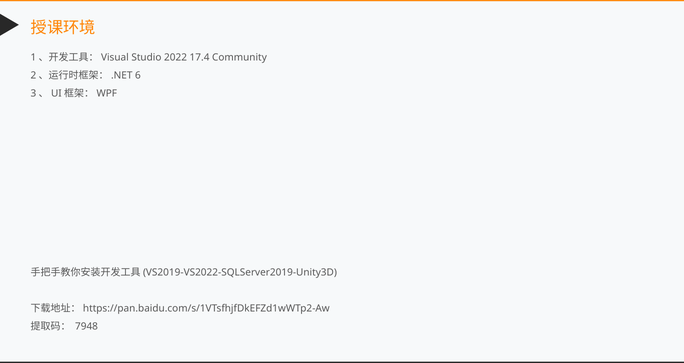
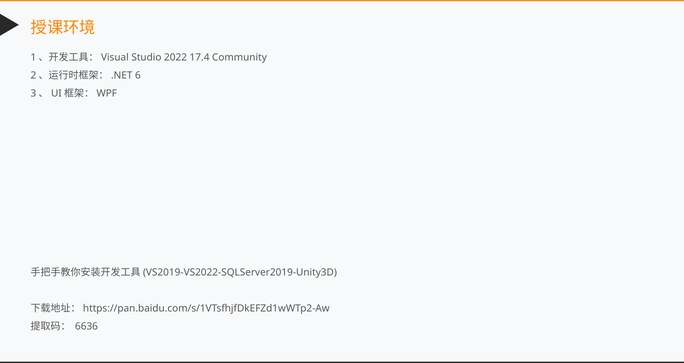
7948: 7948 -> 6636 (87, 327)
